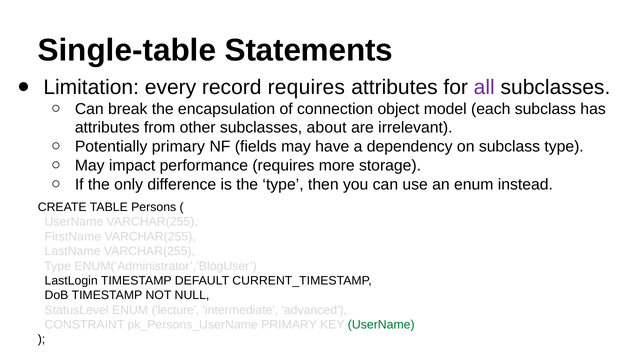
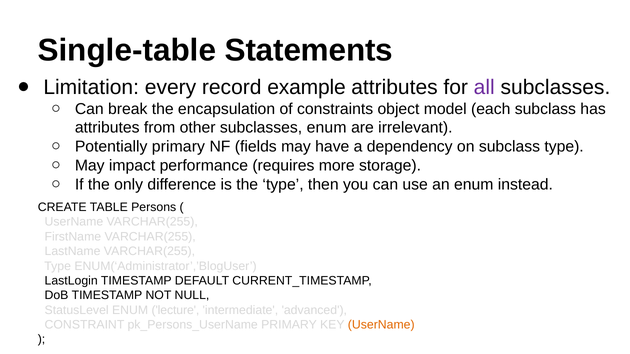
record requires: requires -> example (307, 87)
connection: connection -> constraints (335, 109)
subclasses about: about -> enum (327, 128)
UserName colour: green -> orange (381, 325)
